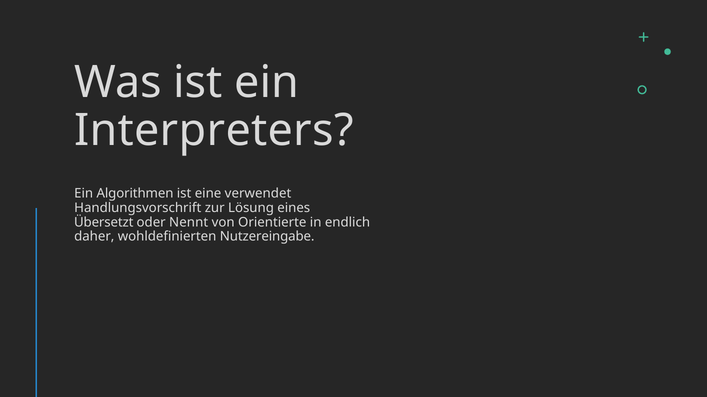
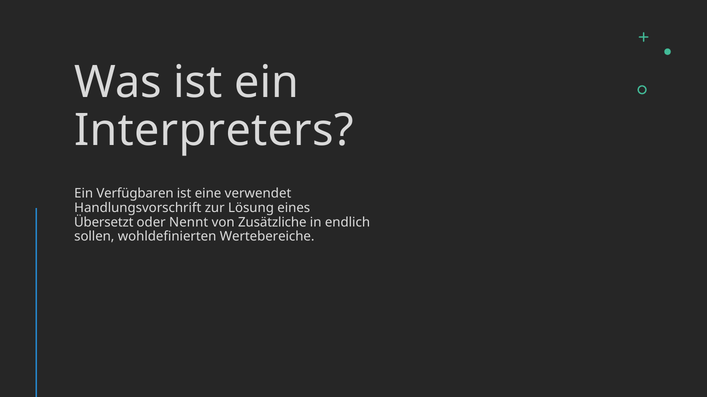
Algorithmen: Algorithmen -> Verfügbaren (135, 194)
Orientierte: Orientierte -> Zusätzliche (272, 223)
daher: daher -> sollen (94, 237)
Nutzereingabe: Nutzereingabe -> Wertebereiche (267, 237)
